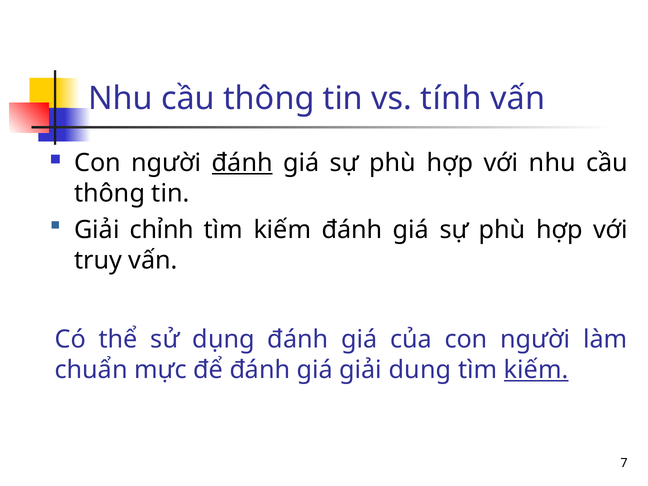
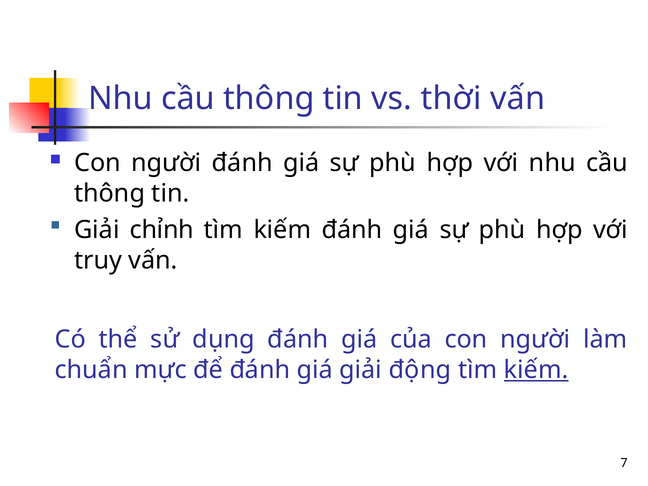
tính: tính -> thời (451, 98)
đánh underline: present -> none (242, 163)
dung: dung -> động (420, 370)
